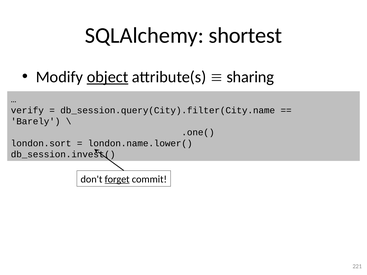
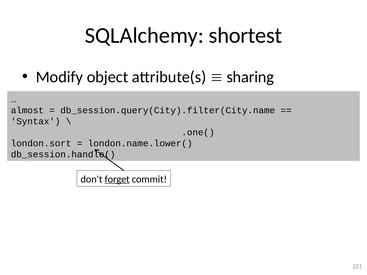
object underline: present -> none (108, 77)
verify: verify -> almost (27, 110)
Barely: Barely -> Syntax (36, 121)
db_session.invest(: db_session.invest( -> db_session.handle( (63, 154)
